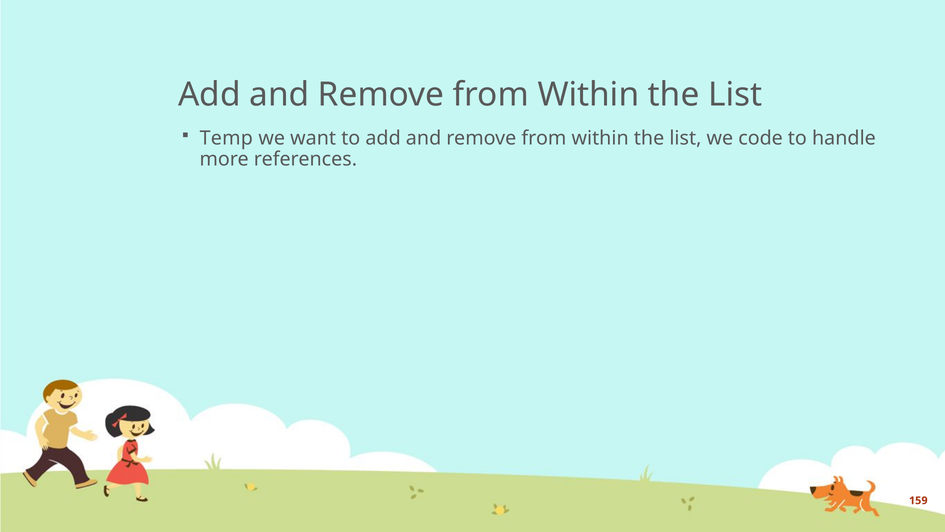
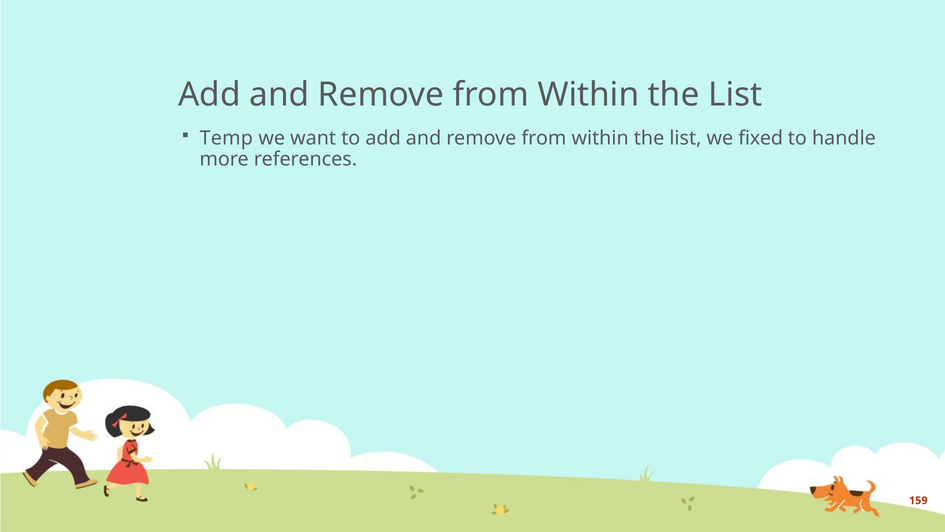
code: code -> fixed (761, 138)
